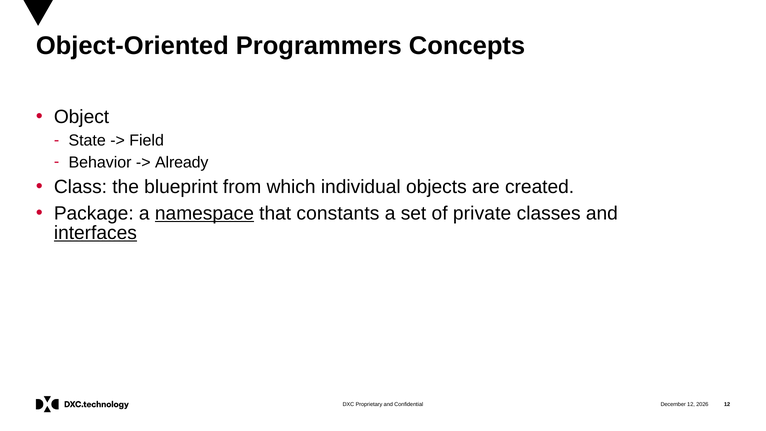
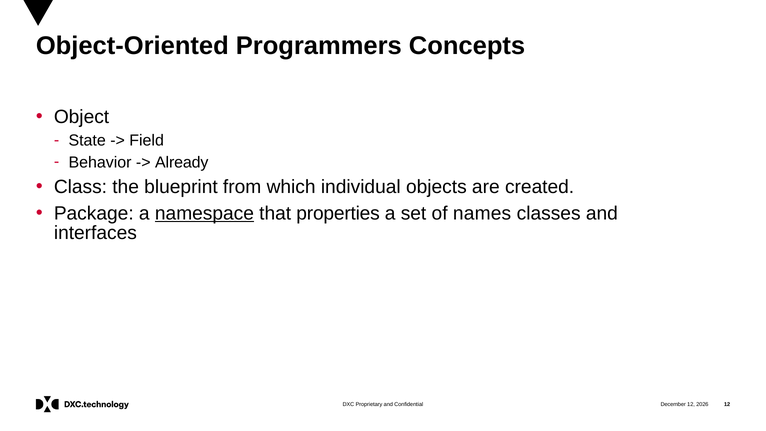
constants: constants -> properties (338, 213)
private: private -> names (482, 213)
interfaces underline: present -> none (95, 233)
